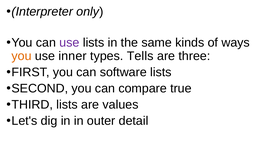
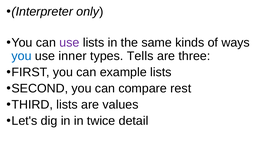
you colour: orange -> blue (22, 56)
software: software -> example (123, 72)
true: true -> rest (181, 89)
outer: outer -> twice (101, 121)
